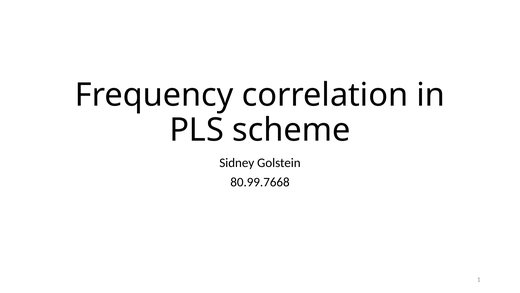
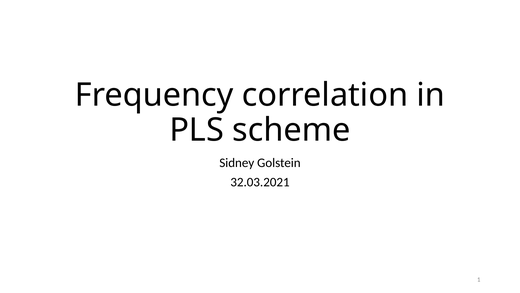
80.99.7668: 80.99.7668 -> 32.03.2021 (260, 182)
